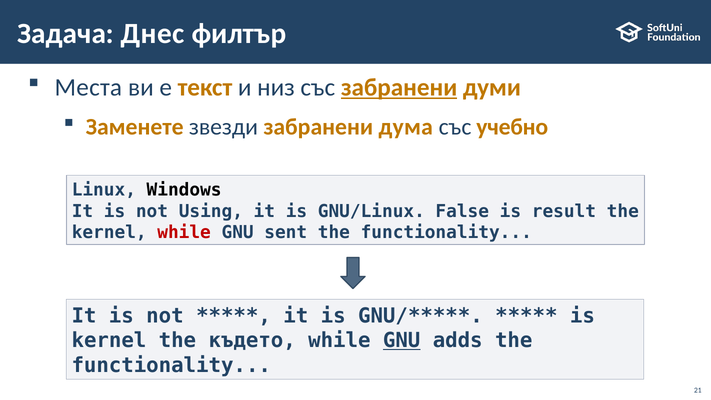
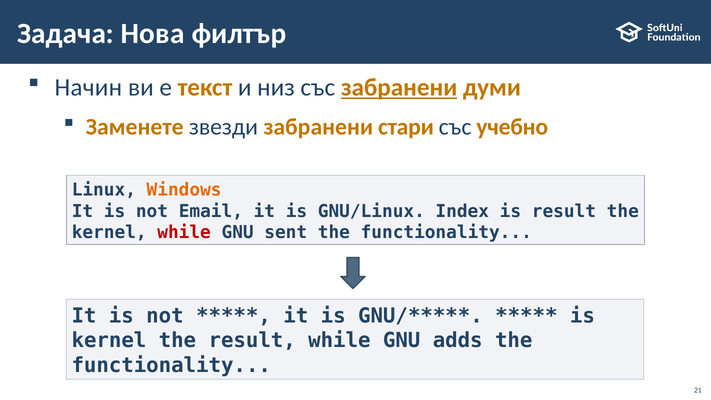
Днес: Днес -> Нова (153, 34)
Места: Места -> Начин (88, 87)
дума: дума -> стари (406, 127)
Windows colour: black -> orange (184, 190)
Using: Using -> Email (211, 211)
False: False -> Index (462, 211)
the където: където -> result (252, 341)
GNU underline: present -> none (402, 341)
